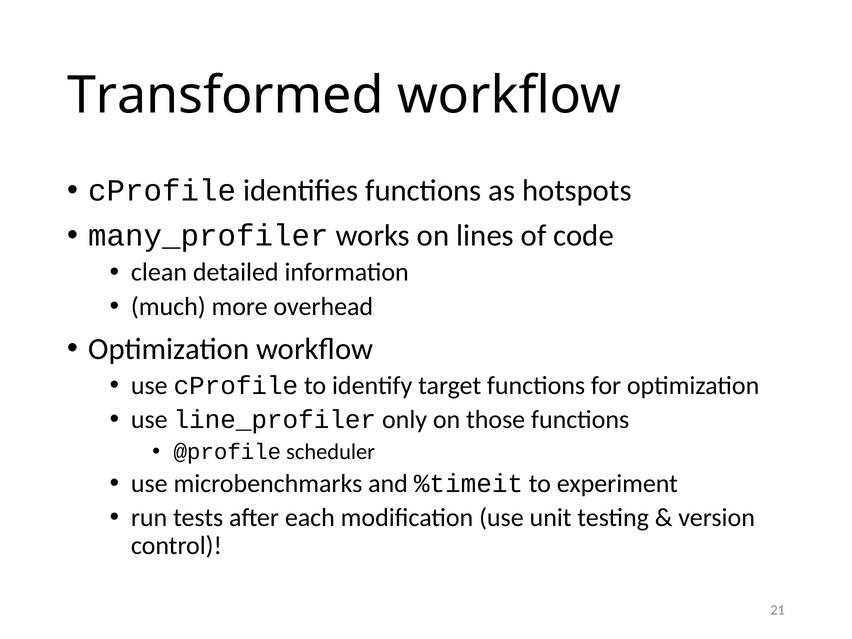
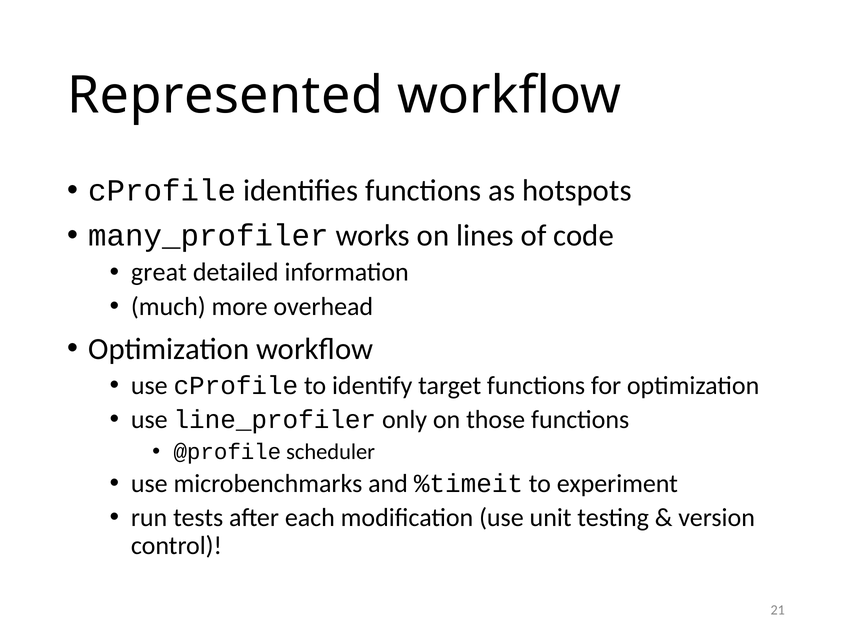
Transformed: Transformed -> Represented (225, 95)
clean: clean -> great (159, 272)
